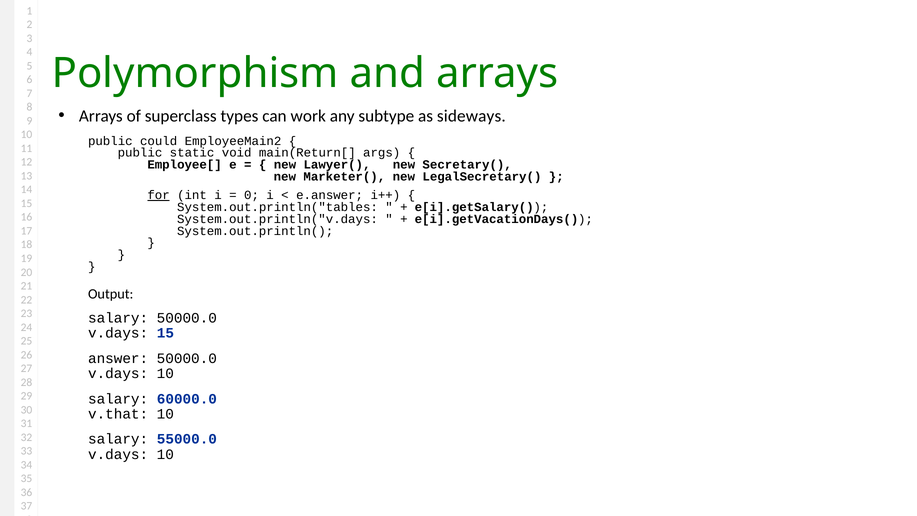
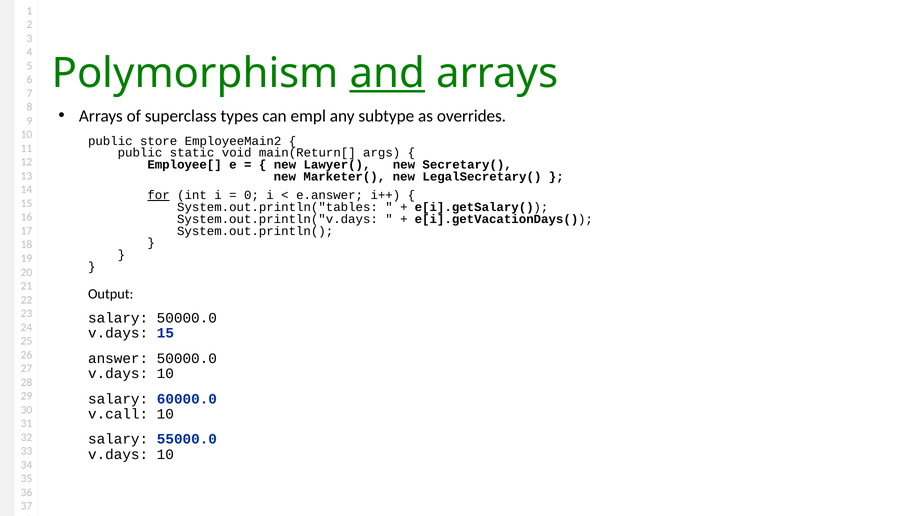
and underline: none -> present (387, 73)
work: work -> empl (308, 116)
sideways: sideways -> overrides (471, 116)
could: could -> store (159, 141)
v.that: v.that -> v.call (118, 414)
